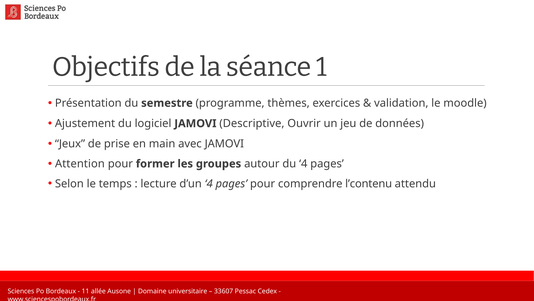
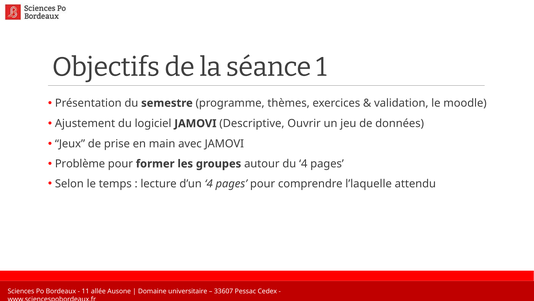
Attention: Attention -> Problème (80, 163)
l’contenu: l’contenu -> l’laquelle (369, 183)
